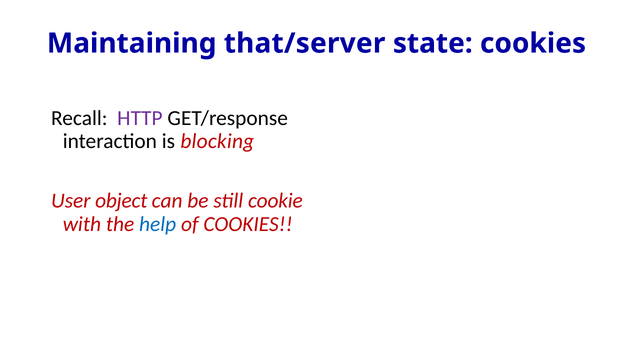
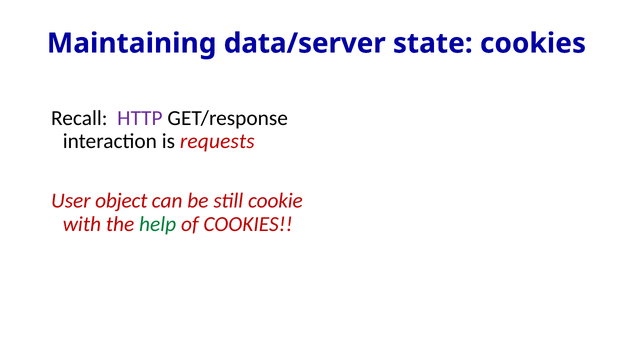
that/server: that/server -> data/server (305, 43)
blocking: blocking -> requests (217, 141)
help colour: blue -> green (158, 224)
